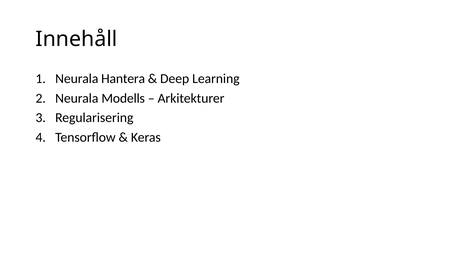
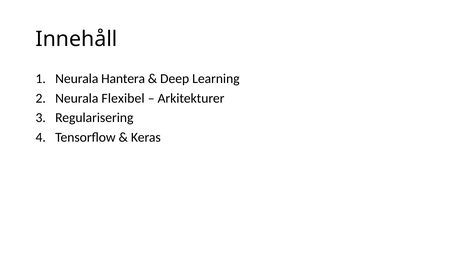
Modells: Modells -> Flexibel (123, 98)
